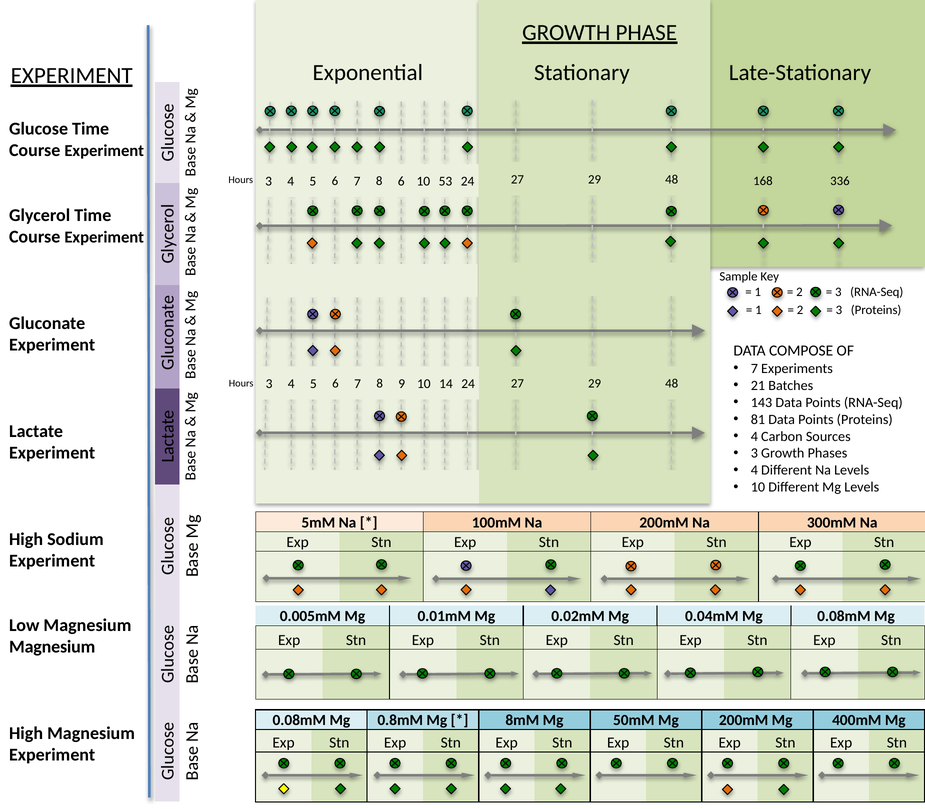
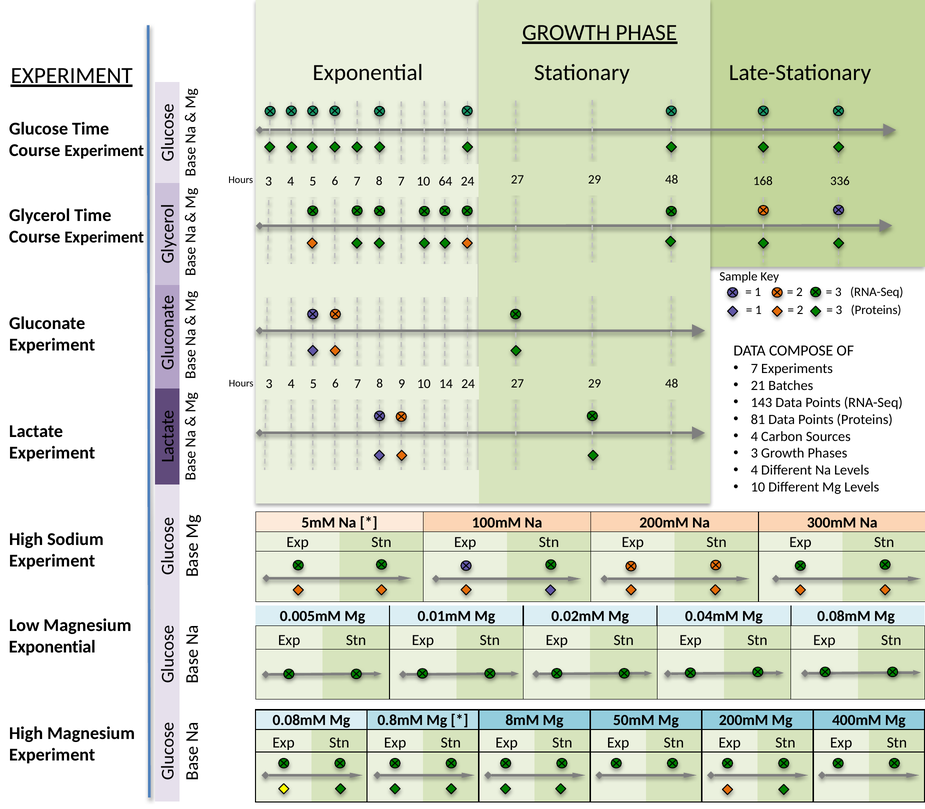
8 6: 6 -> 7 (401, 181)
53: 53 -> 64 (445, 181)
Magnesium: Magnesium -> Exponential (52, 647)
